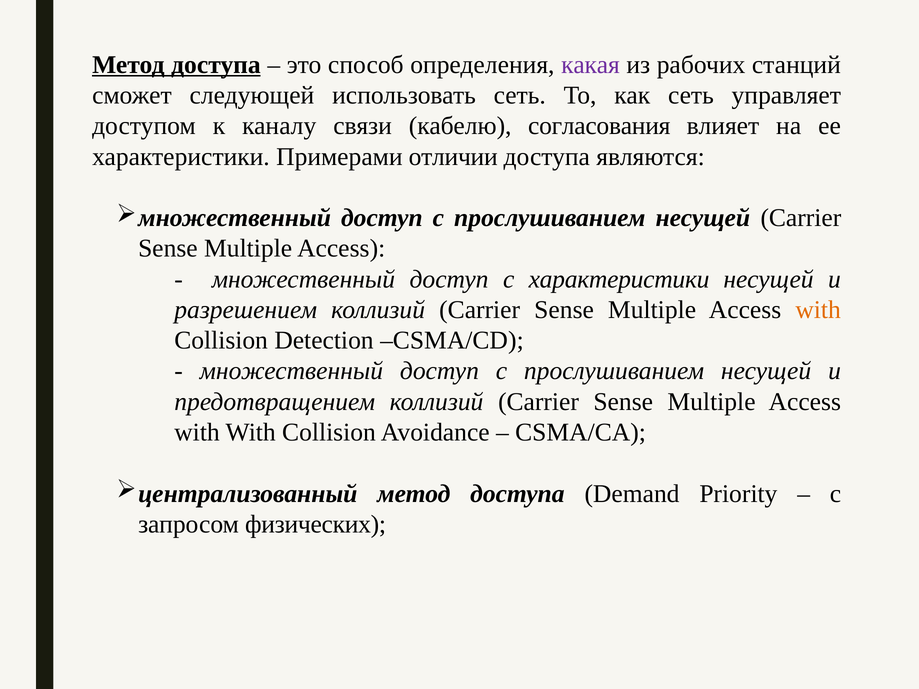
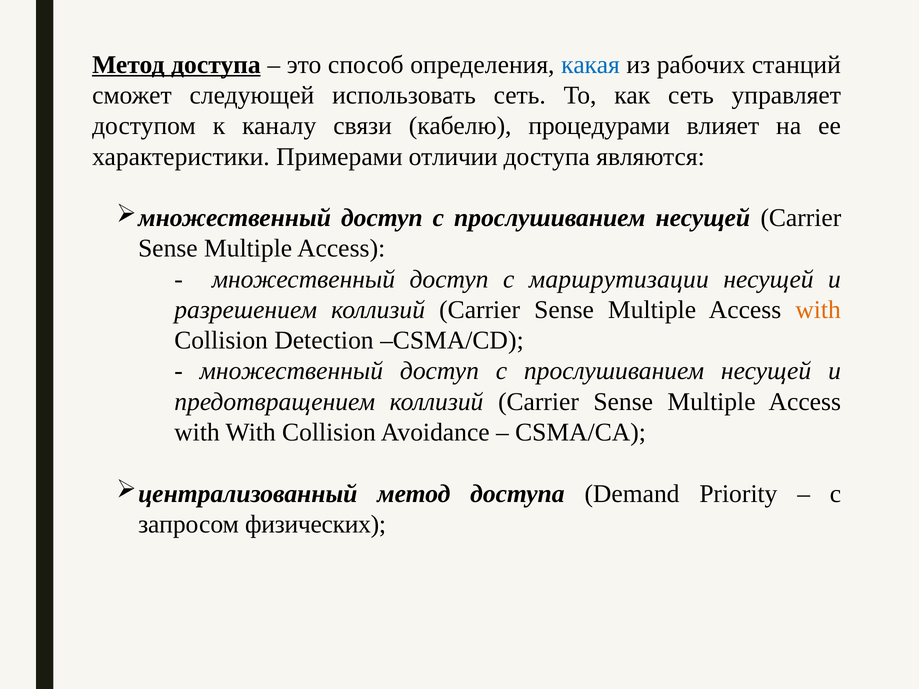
какая colour: purple -> blue (590, 65)
согласования: согласования -> процедурами (599, 126)
с характеристики: характеристики -> маршрутизации (619, 279)
